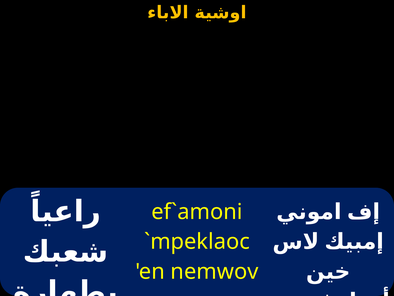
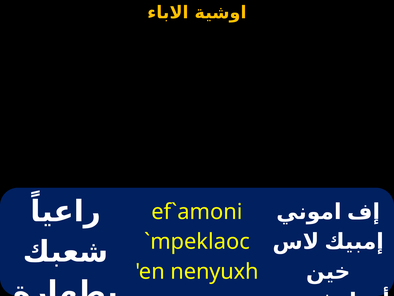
nemwov: nemwov -> nenyuxh (215, 271)
